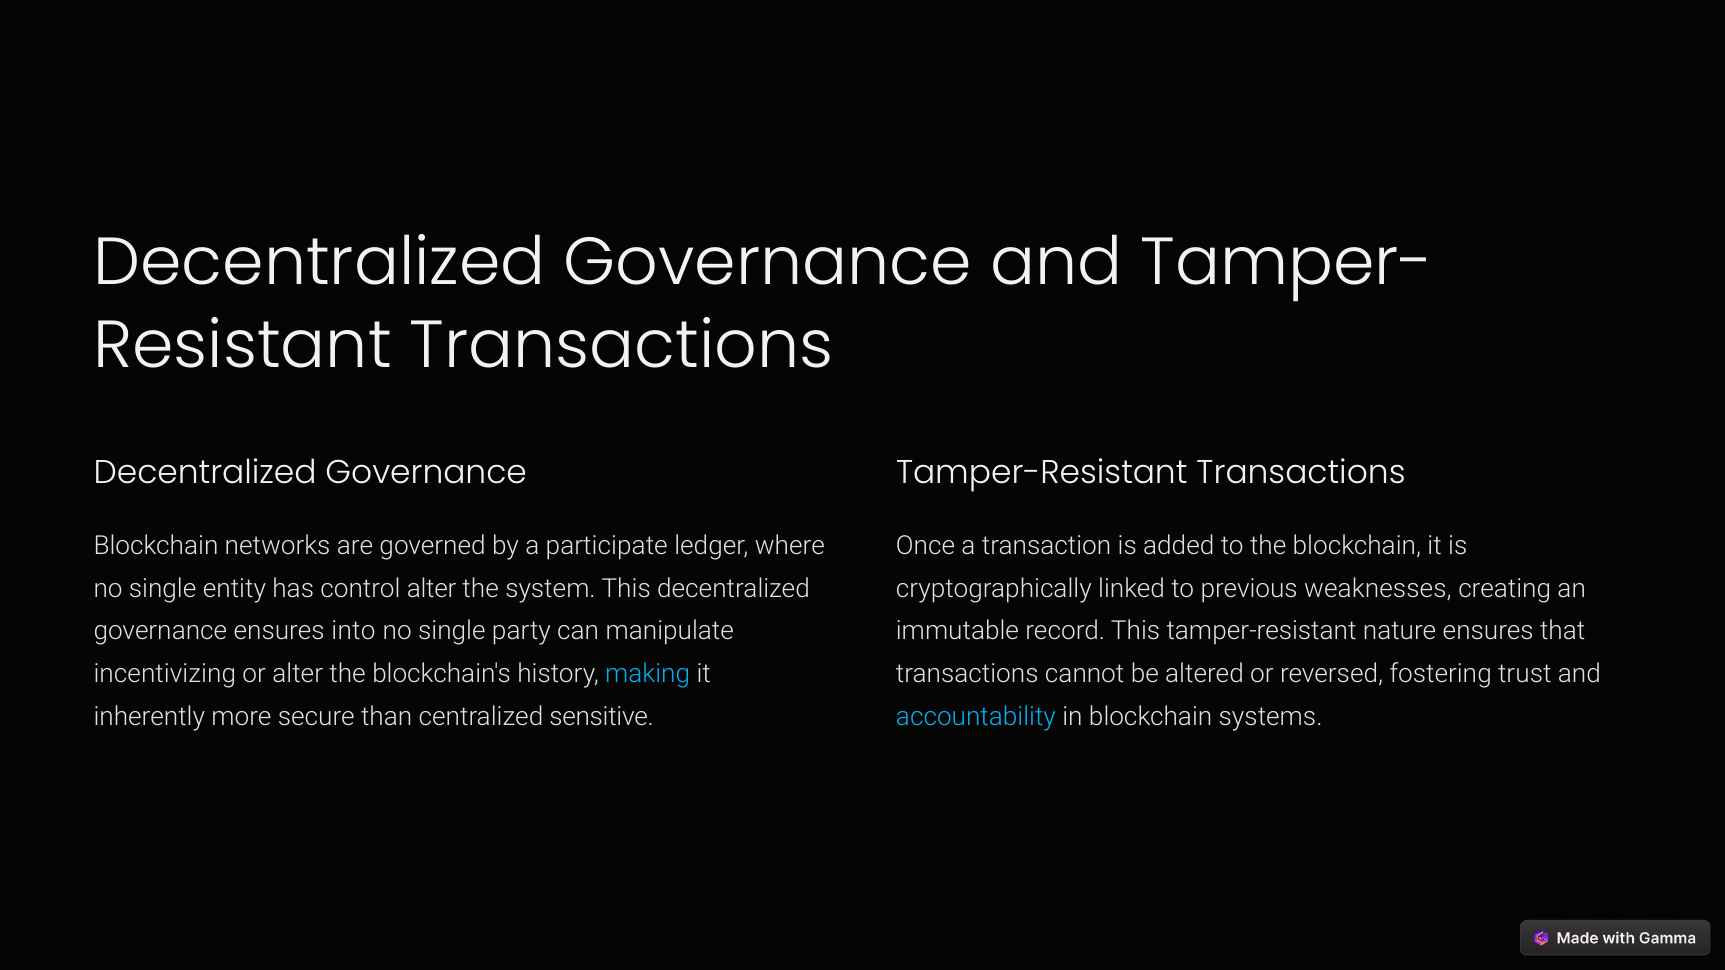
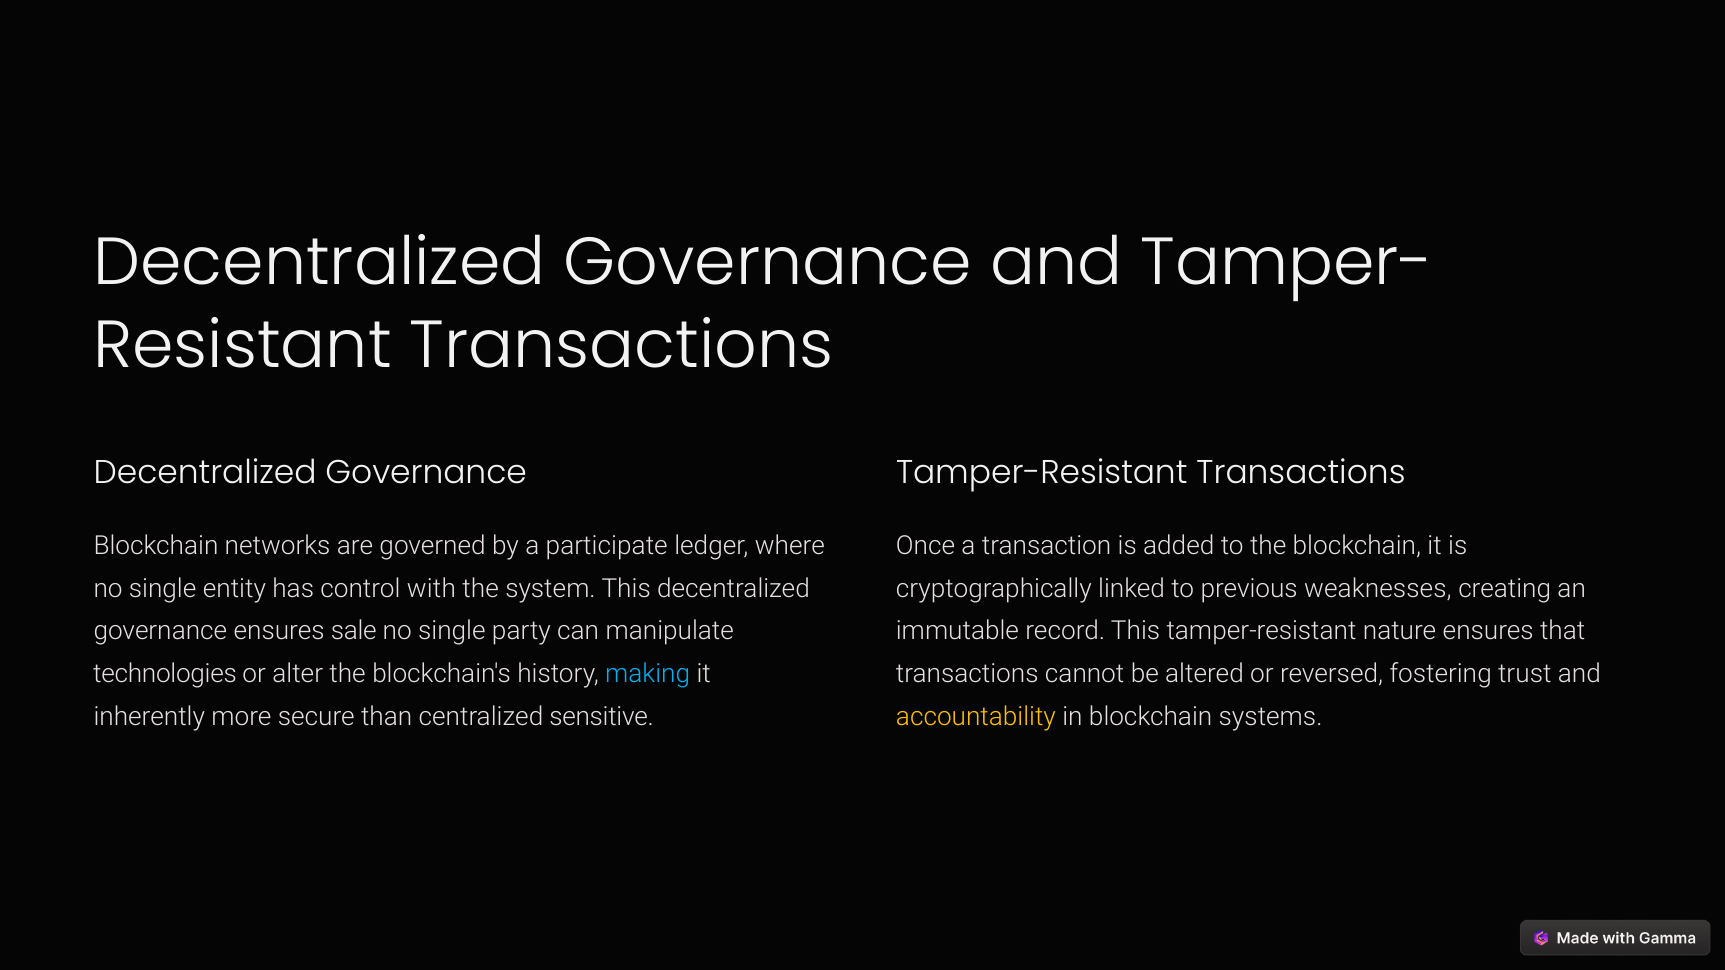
control alter: alter -> with (431, 589)
into: into -> sale (354, 631)
incentivizing: incentivizing -> technologies (165, 674)
accountability colour: light blue -> yellow (976, 717)
